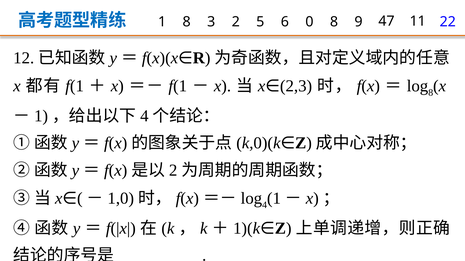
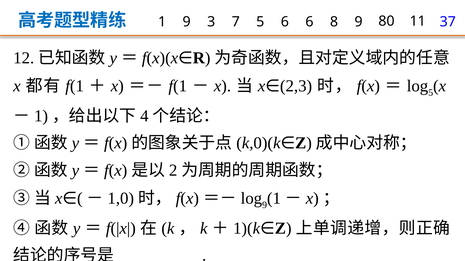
1 8: 8 -> 9 (187, 22)
2: 2 -> 7 (236, 22)
6 0: 0 -> 6 (309, 22)
47: 47 -> 80 (386, 21)
22: 22 -> 37 (448, 22)
8: 8 -> 5 (431, 93)
4: 4 -> 9 (265, 205)
